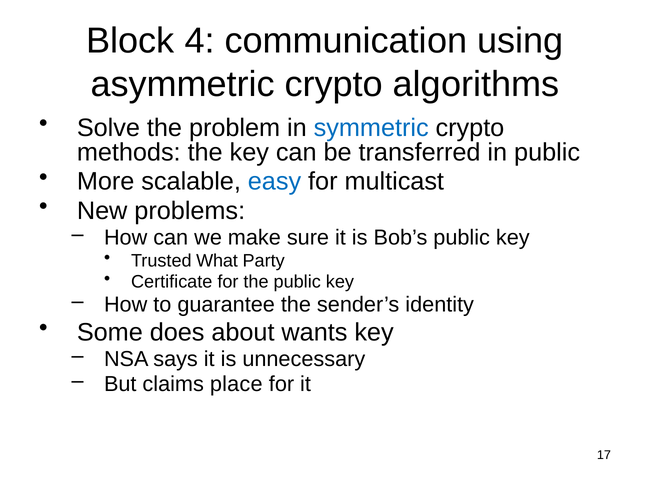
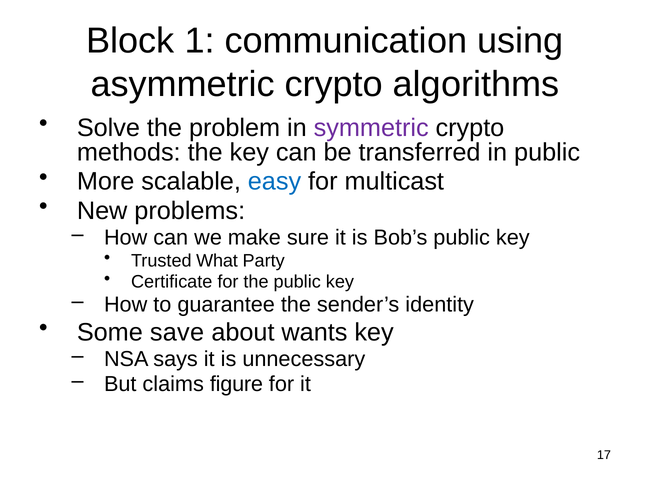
4: 4 -> 1 (200, 41)
symmetric colour: blue -> purple (371, 128)
does: does -> save (177, 333)
place: place -> figure (236, 385)
